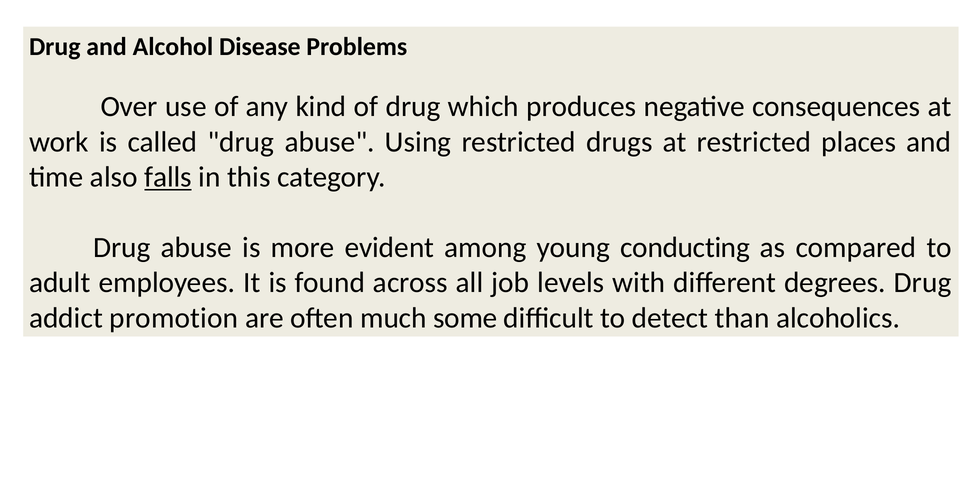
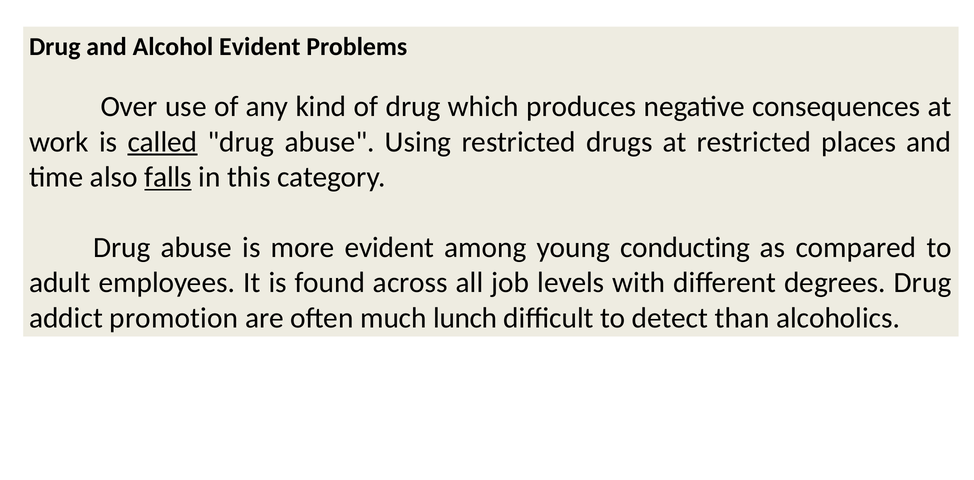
Alcohol Disease: Disease -> Evident (260, 47)
called underline: none -> present (162, 142)
some: some -> lunch (465, 318)
